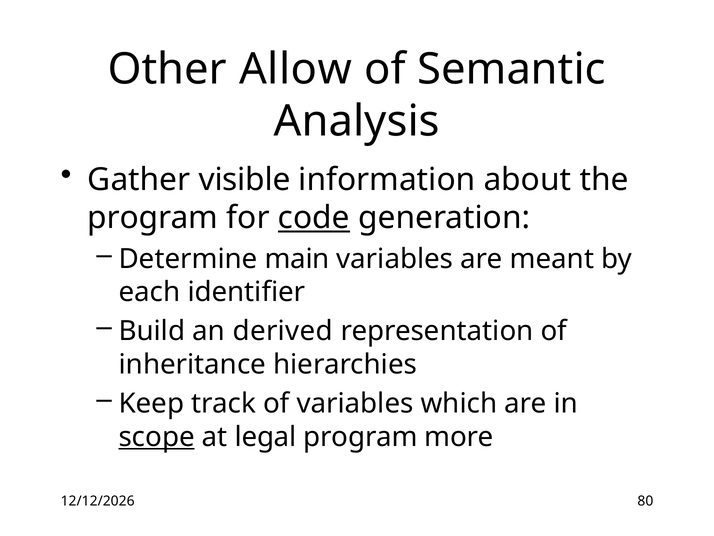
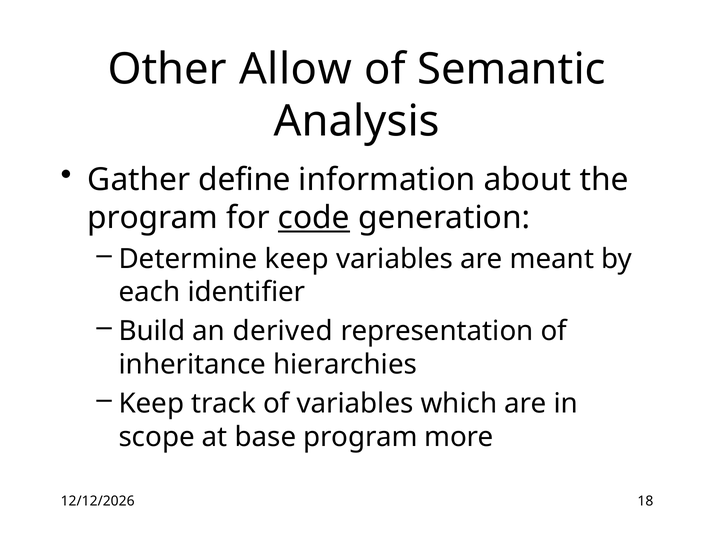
visible: visible -> define (245, 180)
Determine main: main -> keep (297, 259)
scope underline: present -> none (157, 436)
legal: legal -> base (265, 436)
80: 80 -> 18 (645, 501)
